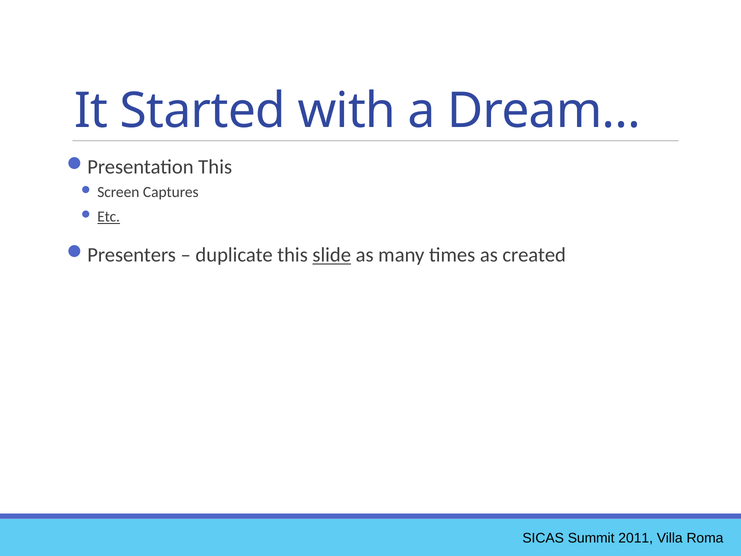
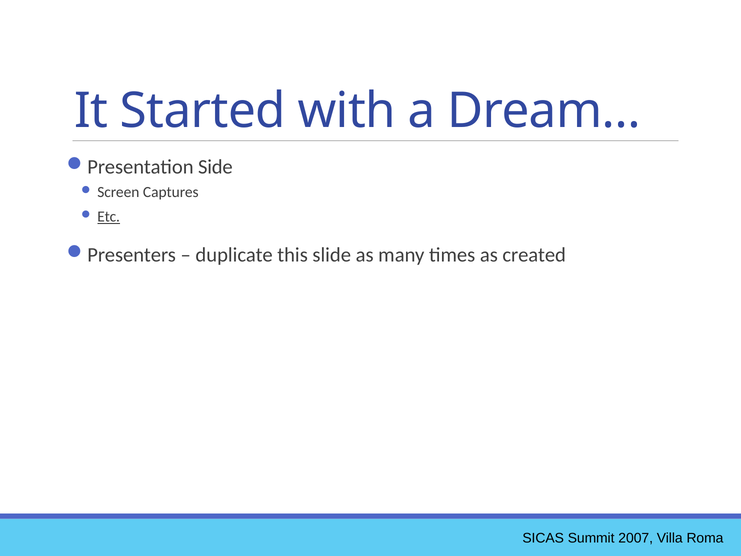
Presentation This: This -> Side (215, 167)
slide underline: present -> none (332, 255)
2011: 2011 -> 2007 (636, 538)
